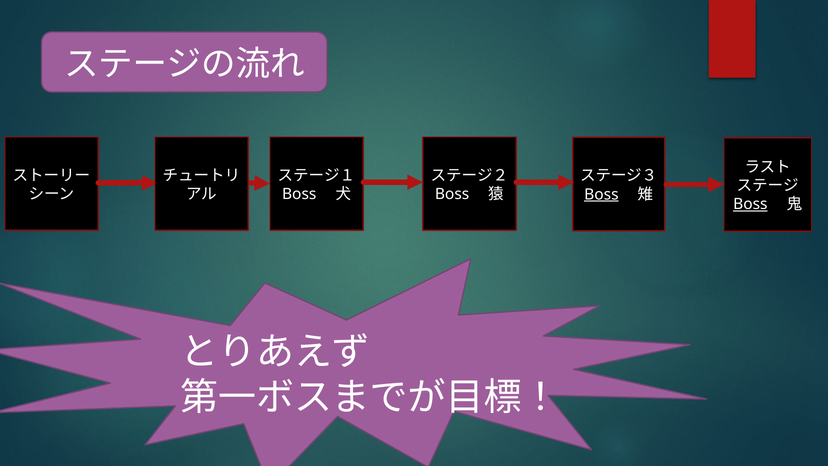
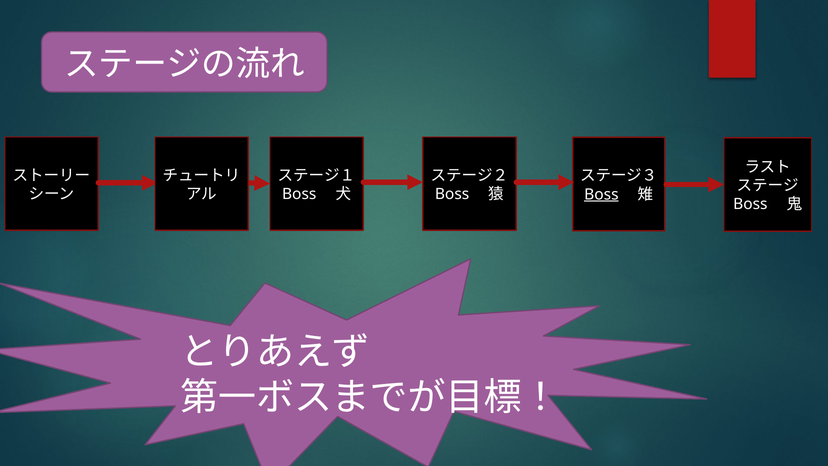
Boss underline: present -> none (750, 204)
